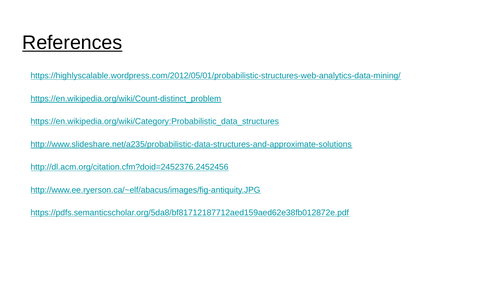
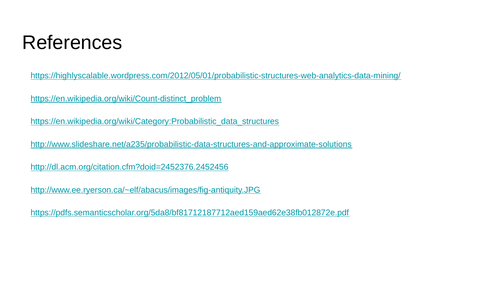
References underline: present -> none (72, 43)
